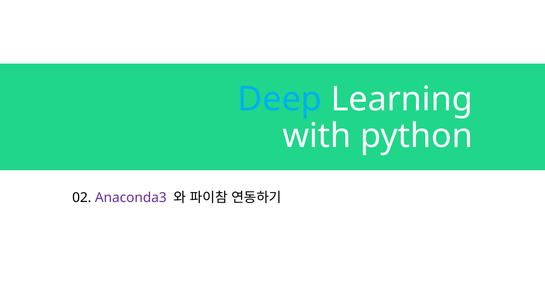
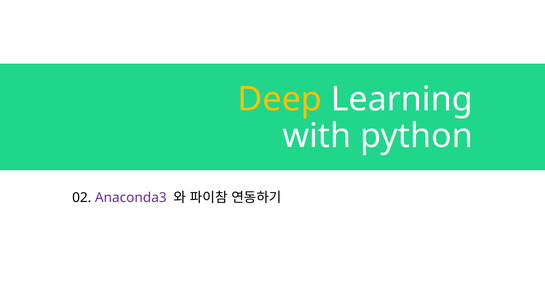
Deep colour: light blue -> yellow (280, 99)
